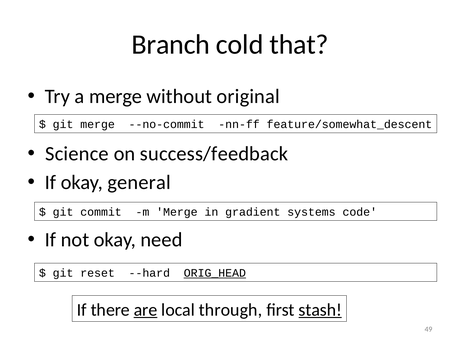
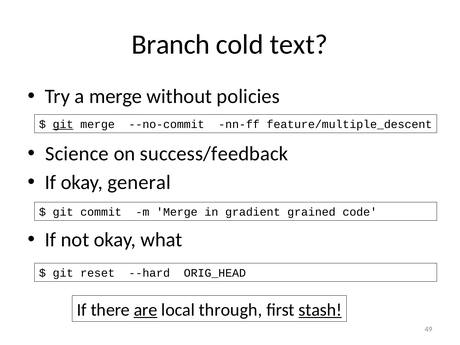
that: that -> text (299, 45)
original: original -> policies (248, 96)
git underline: none -> present (63, 124)
feature/somewhat_descent: feature/somewhat_descent -> feature/multiple_descent (349, 124)
systems: systems -> grained (311, 212)
need: need -> what (162, 240)
ORIG_HEAD underline: present -> none (215, 273)
